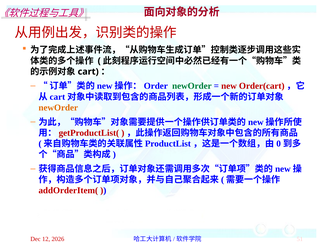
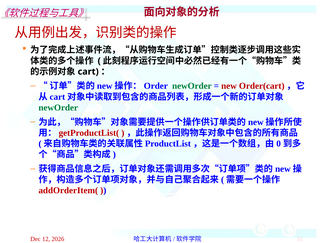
newOrder colour: orange -> green (58, 108)
